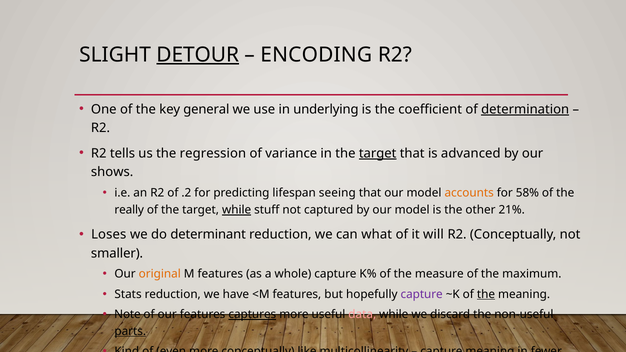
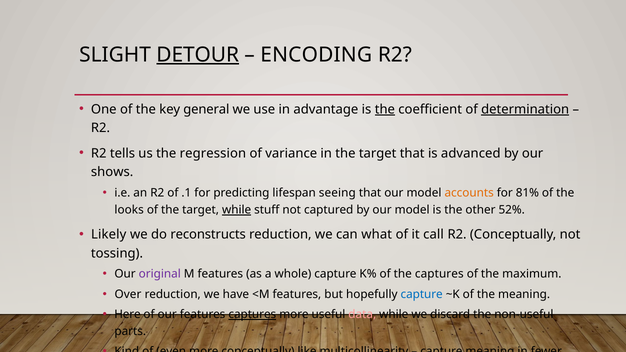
underlying: underlying -> advantage (326, 109)
the underline: none -> present (385, 109)
target underline: present -> none (378, 153)
.2: .2 -> .1 (186, 193)
58%: 58% -> 81% (527, 193)
really: really -> looks (129, 210)
21%: 21% -> 52% (512, 210)
Loses: Loses -> Likely (109, 235)
determinant: determinant -> reconstructs (208, 235)
will: will -> call (433, 235)
smaller: smaller -> tossing (117, 253)
original colour: orange -> purple (160, 274)
the measure: measure -> captures (439, 274)
Stats: Stats -> Over (128, 294)
capture colour: purple -> blue (422, 294)
the underline: present -> none (486, 294)
Note: Note -> Here (127, 315)
parts underline: present -> none (130, 331)
